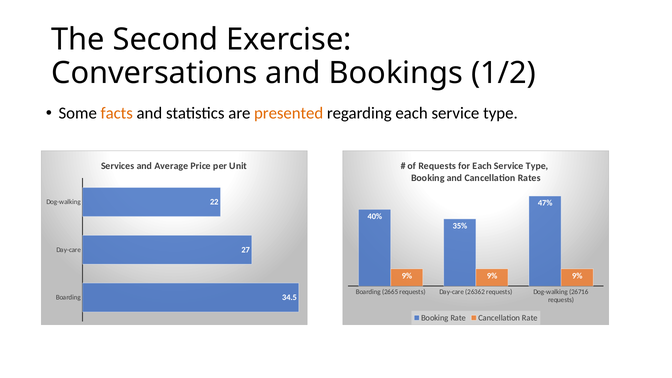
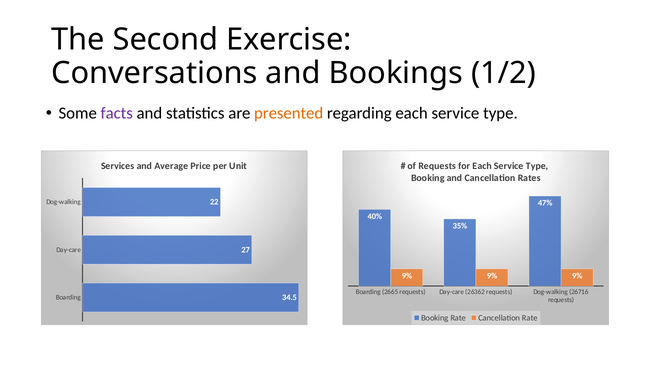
facts colour: orange -> purple (117, 113)
